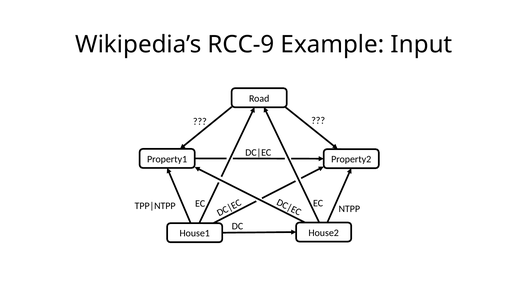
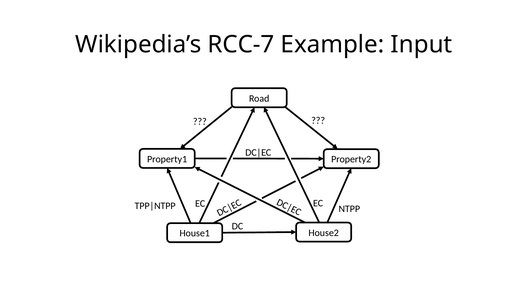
RCC-9: RCC-9 -> RCC-7 (241, 44)
